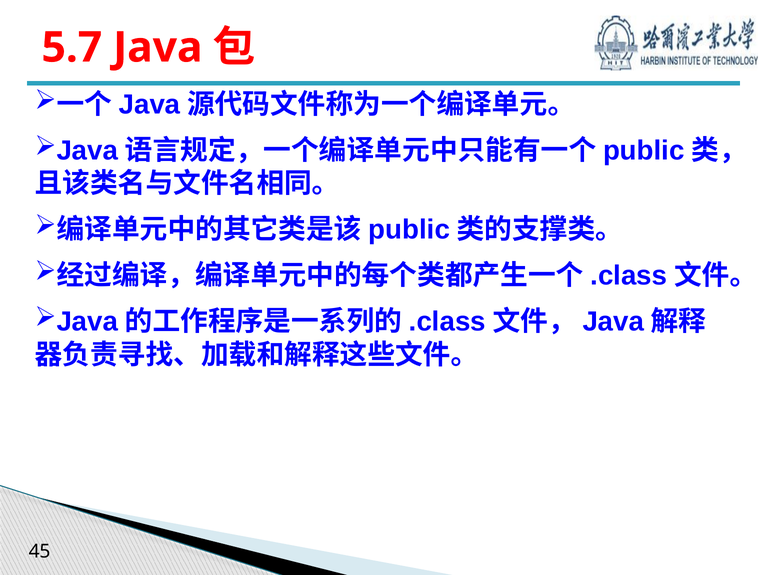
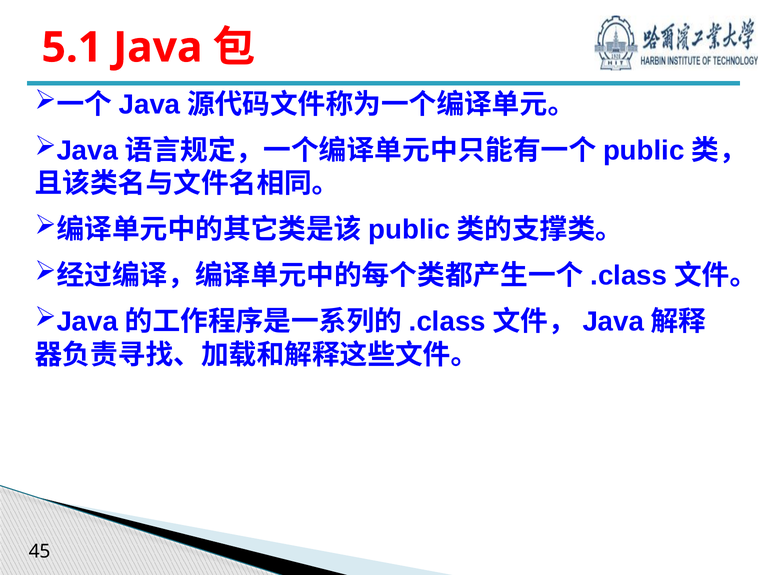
5.7: 5.7 -> 5.1 (72, 48)
